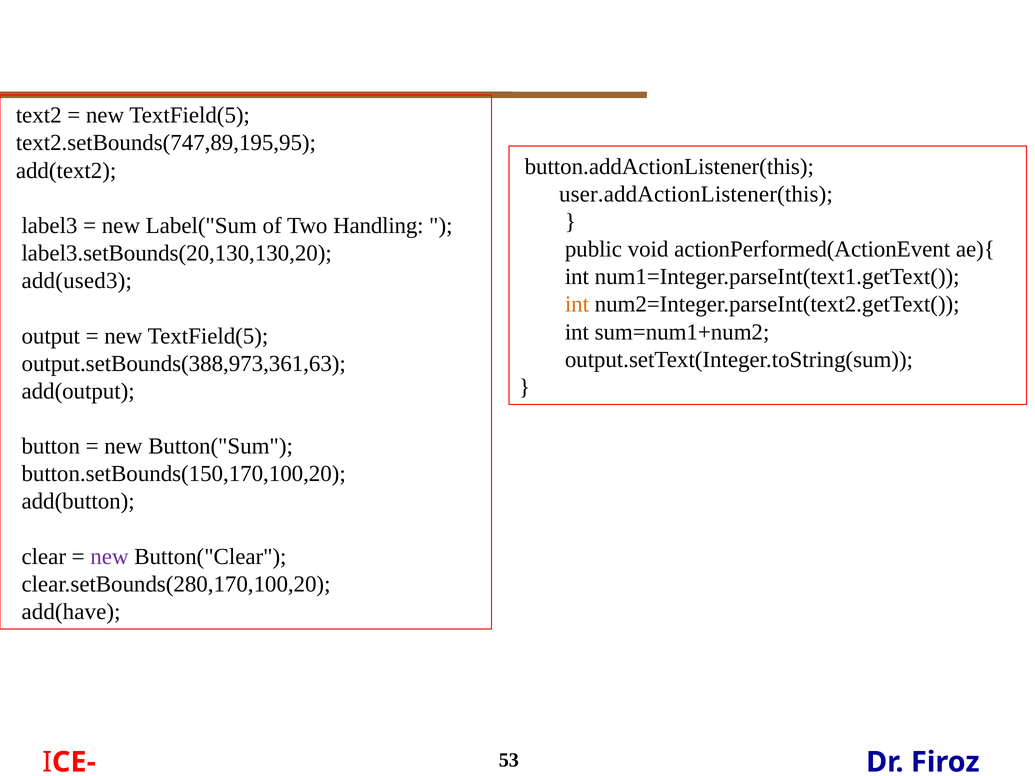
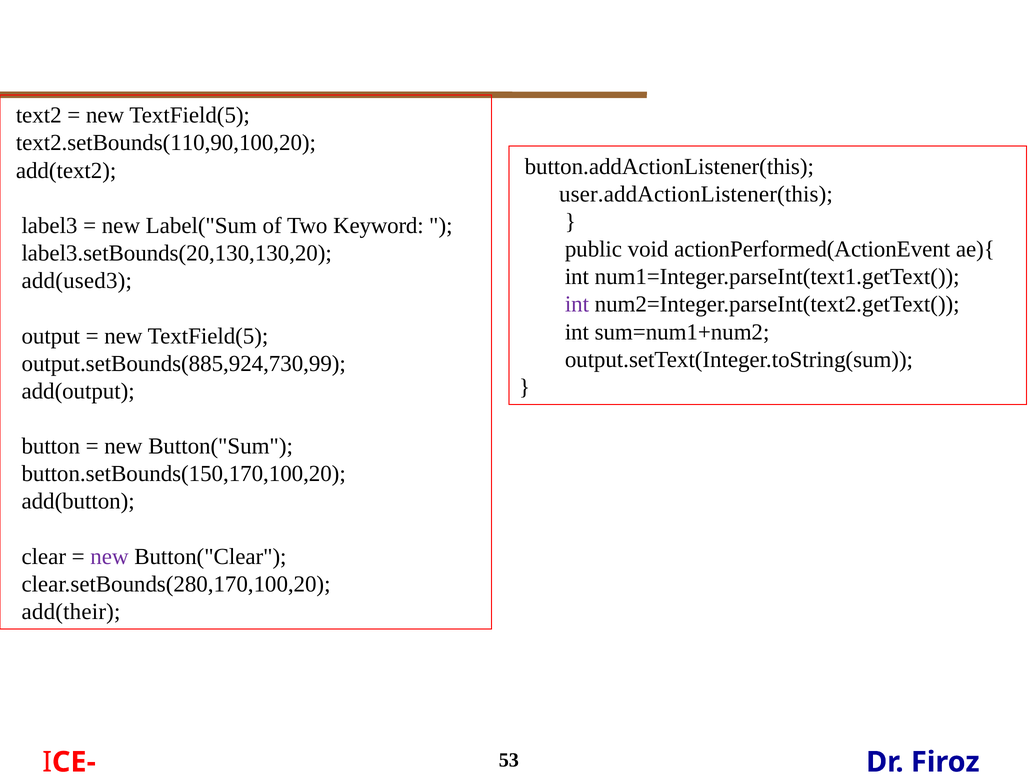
text2.setBounds(747,89,195,95: text2.setBounds(747,89,195,95 -> text2.setBounds(110,90,100,20 (166, 143)
Handling: Handling -> Keyword (378, 226)
int colour: orange -> purple (577, 305)
output.setBounds(388,973,361,63: output.setBounds(388,973,361,63 -> output.setBounds(885,924,730,99 (184, 364)
add(have: add(have -> add(their (71, 612)
